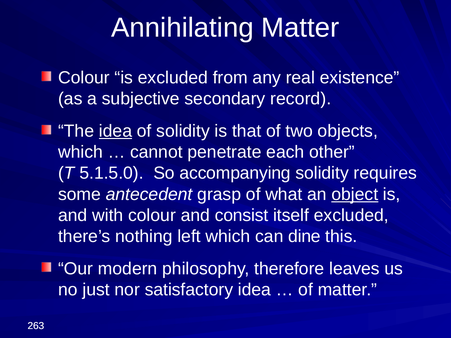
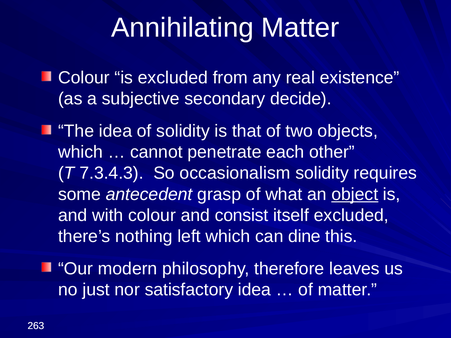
record: record -> decide (301, 99)
idea underline: present -> none (116, 131)
5.1.5.0: 5.1.5.0 -> 7.3.4.3 (112, 173)
accompanying: accompanying -> occasionalism (235, 173)
